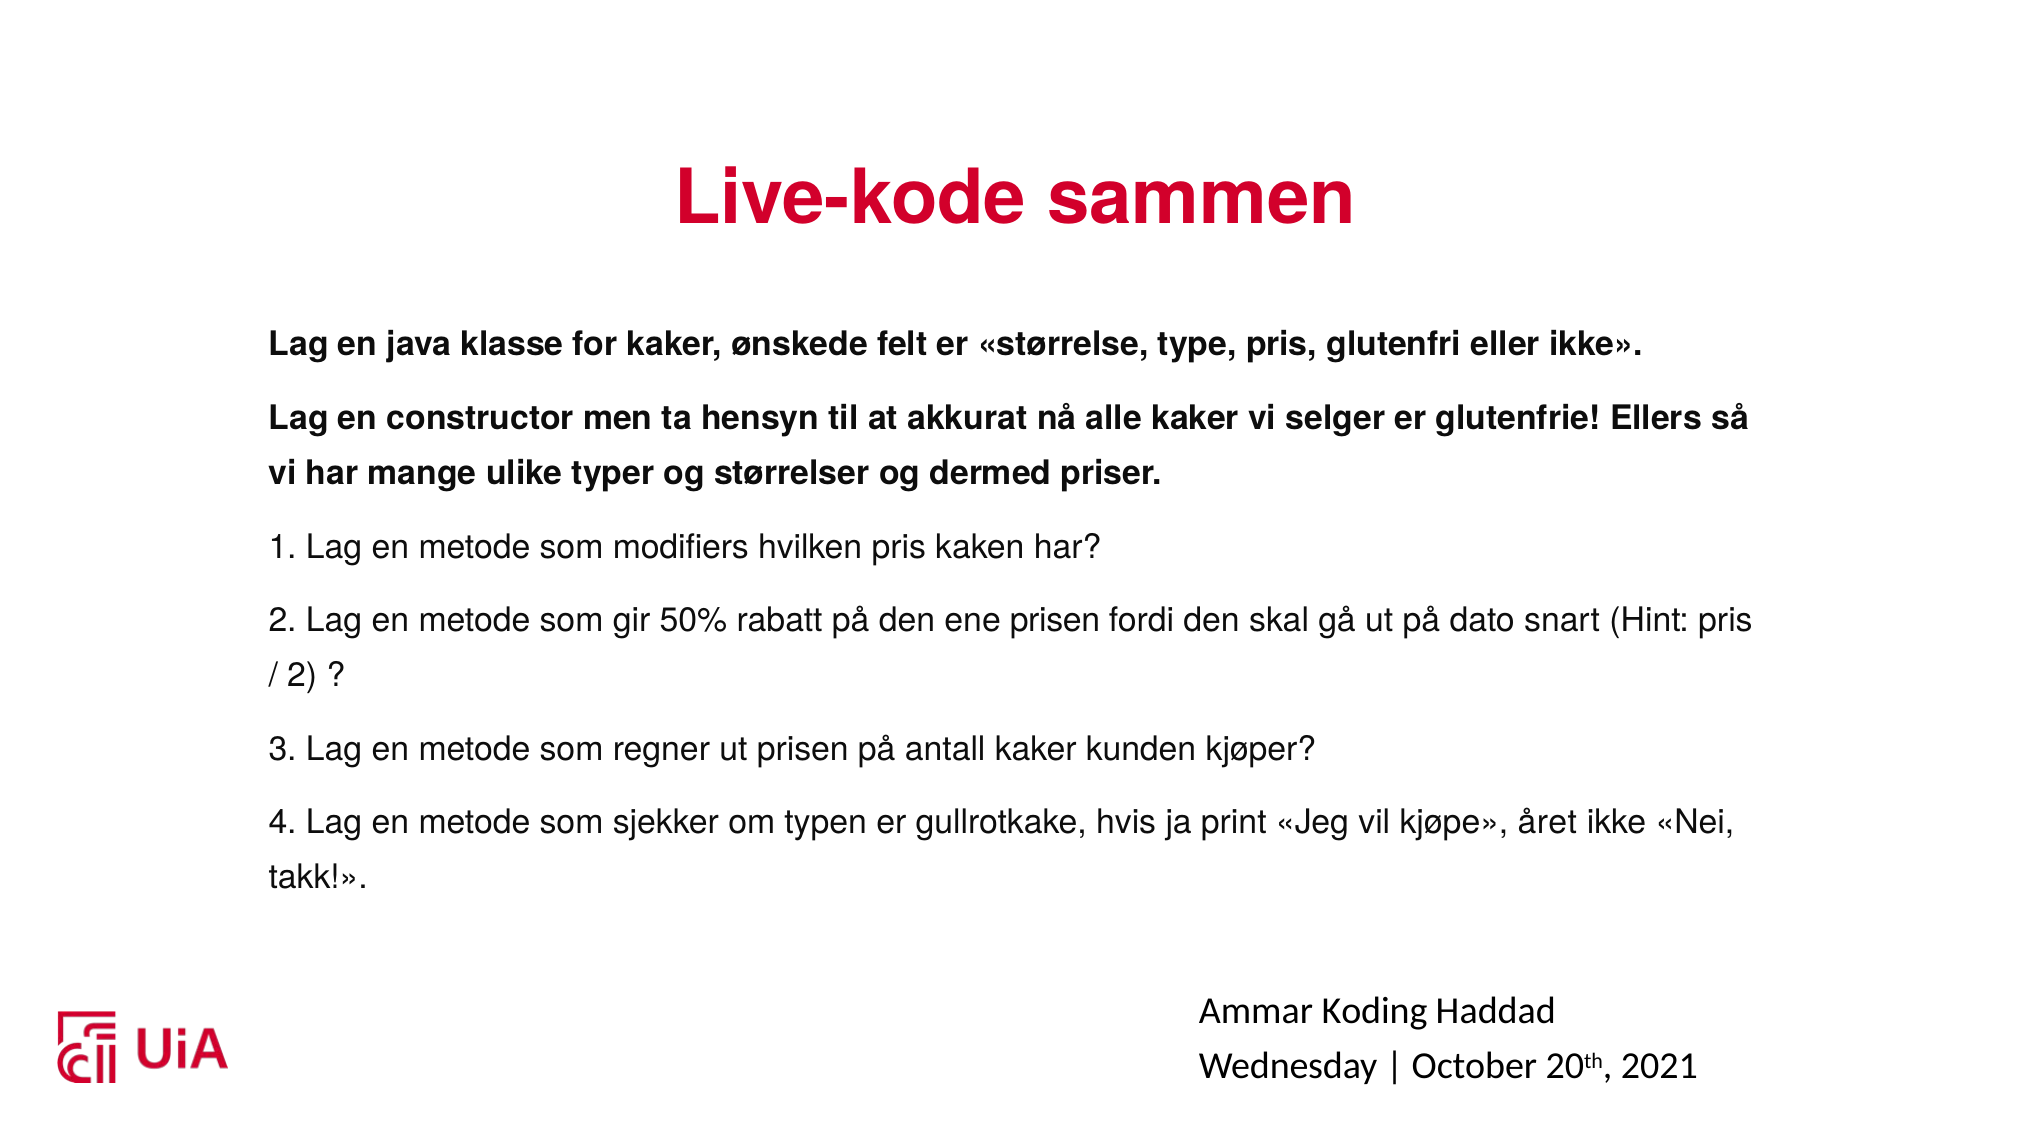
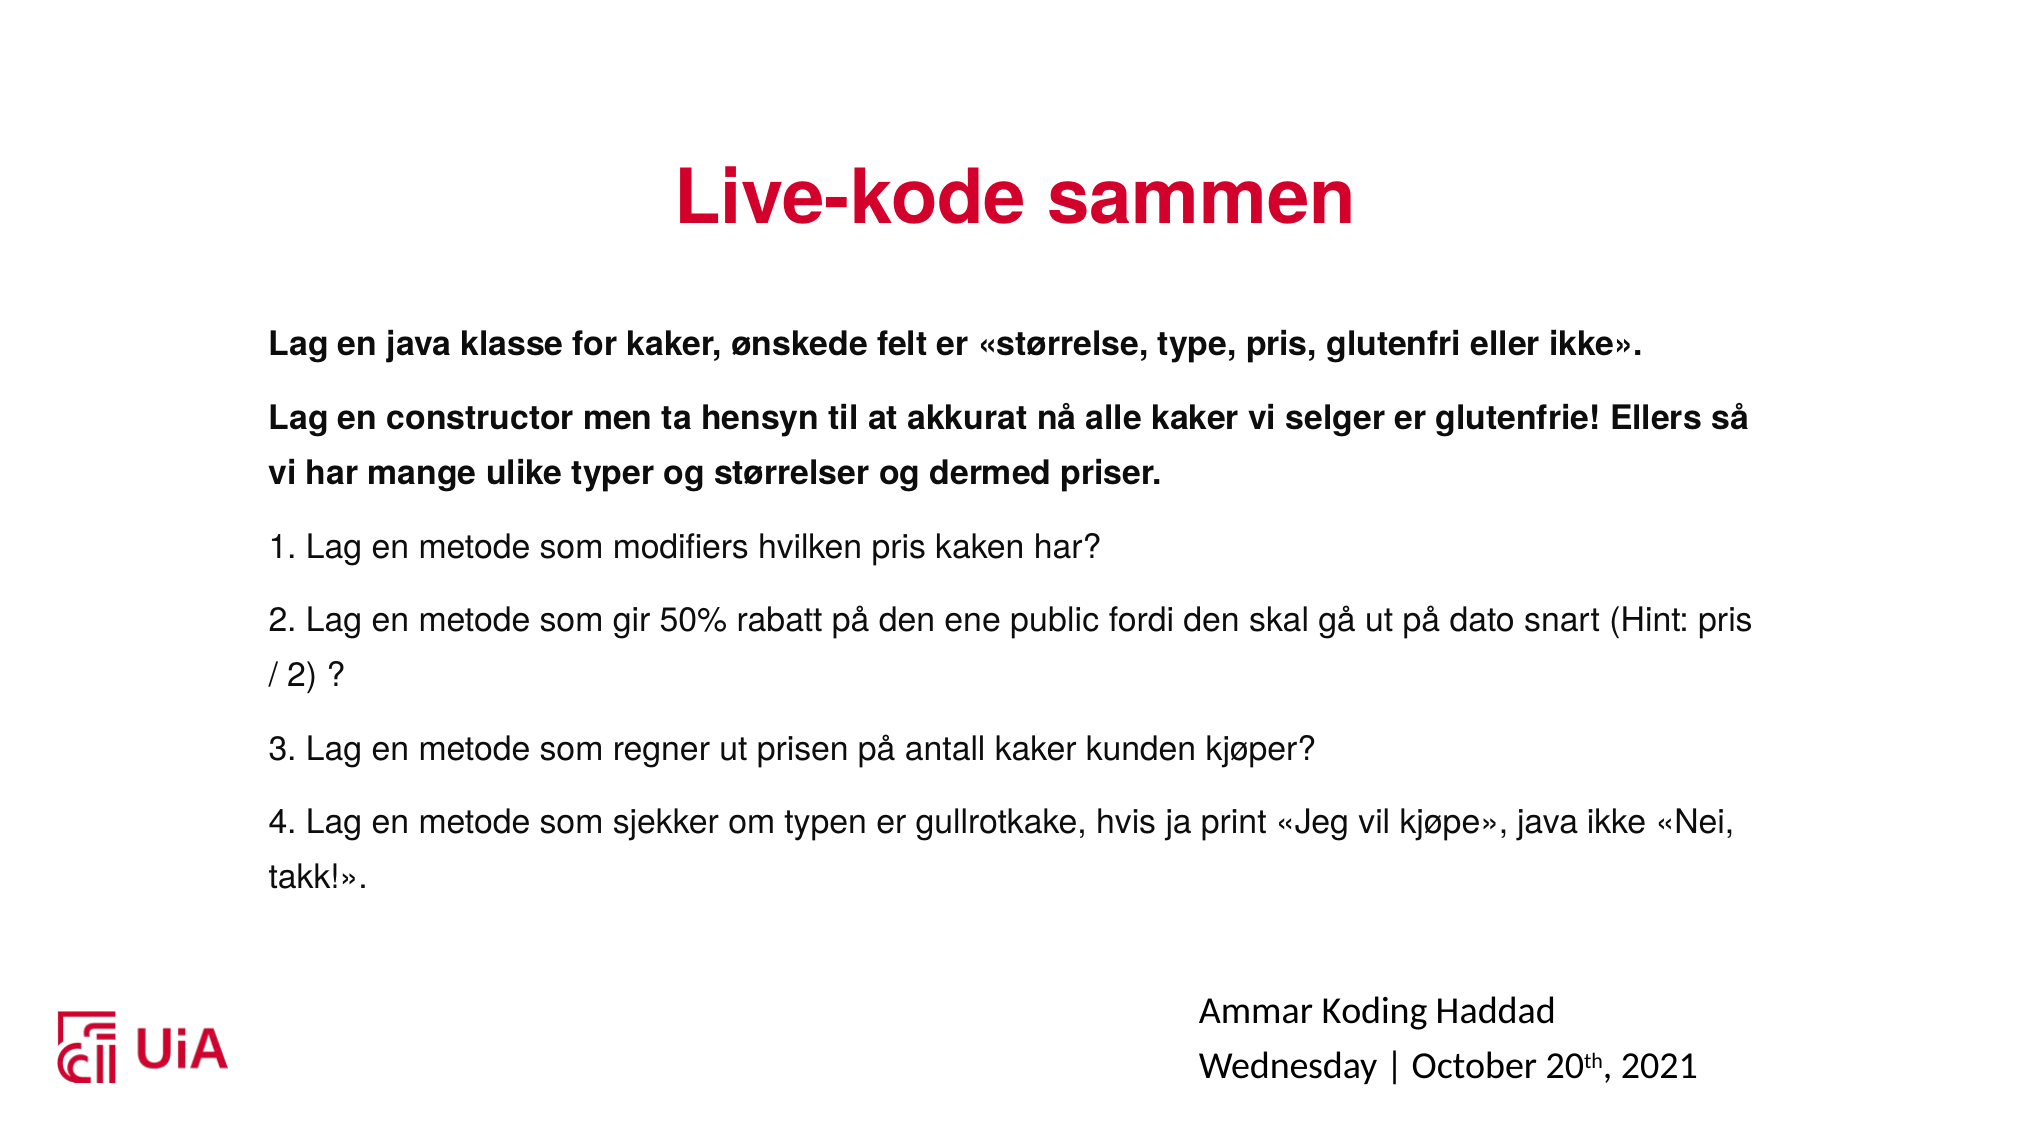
ene prisen: prisen -> public (1055, 621)
kjøpe året: året -> java (1548, 823)
